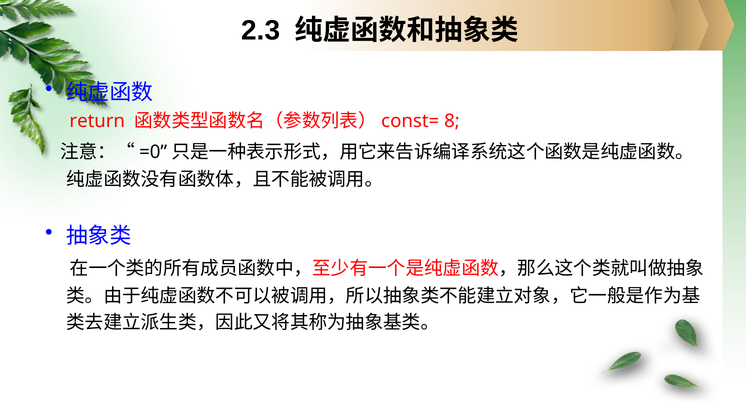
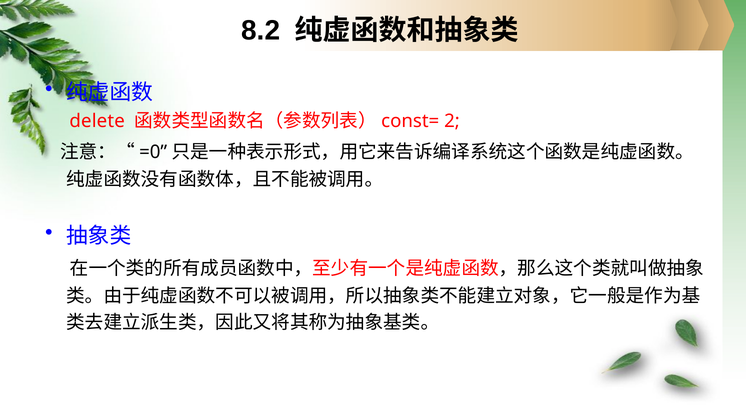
2.3: 2.3 -> 8.2 (261, 30)
return: return -> delete (97, 121)
8: 8 -> 2 (452, 121)
